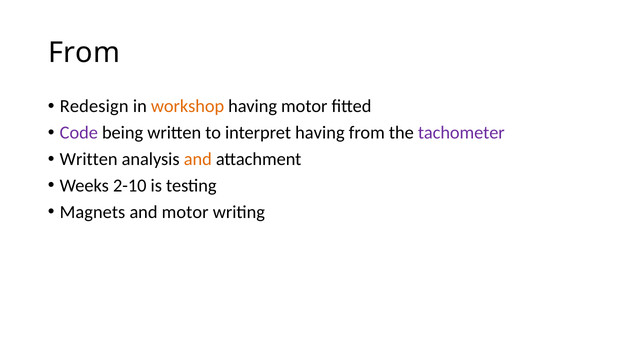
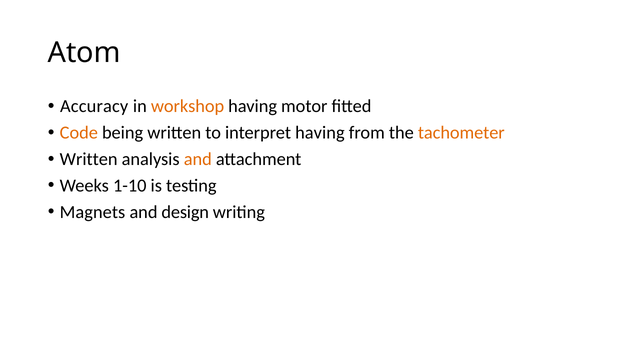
From: From -> Atom (84, 53)
Redesign: Redesign -> Accuracy (94, 106)
Code colour: purple -> orange (79, 133)
tachometer colour: purple -> orange (461, 133)
2-10: 2-10 -> 1-10 (130, 185)
and motor: motor -> design (185, 212)
